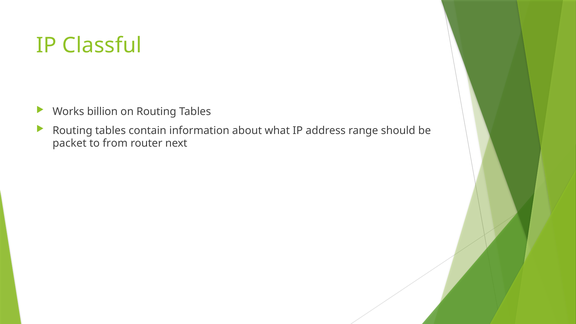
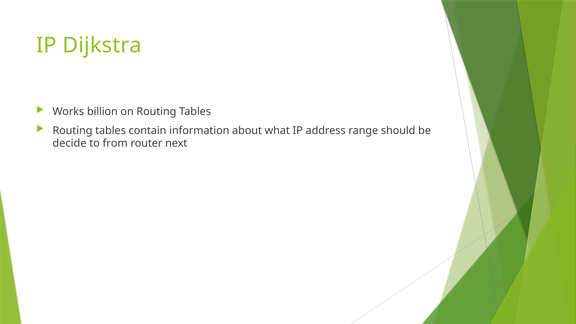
Classful: Classful -> Dijkstra (102, 45)
packet: packet -> decide (69, 143)
